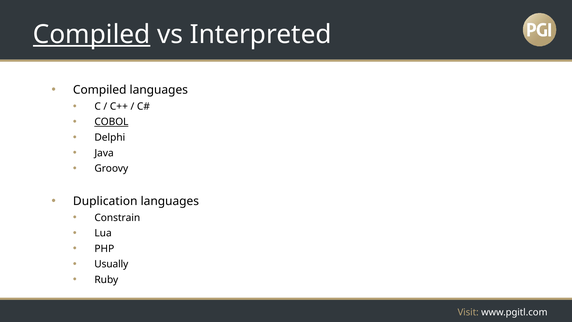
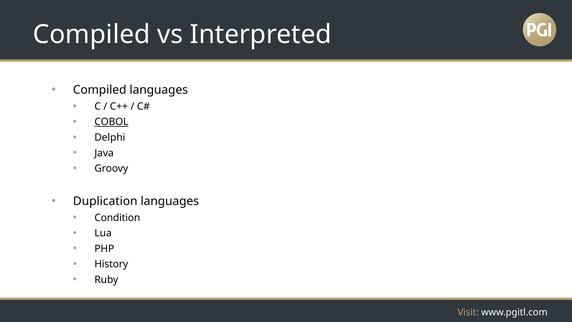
Compiled underline: present -> none (92, 35)
Constrain: Constrain -> Condition (117, 218)
Usually: Usually -> History (111, 264)
